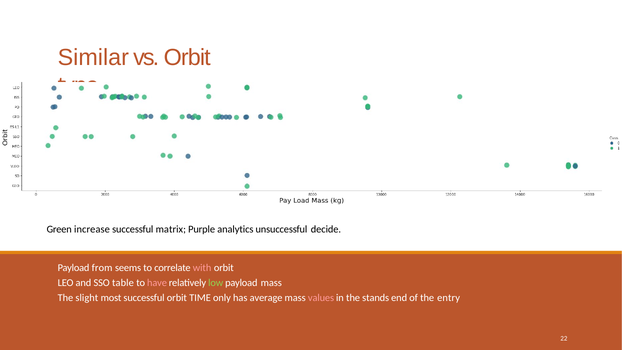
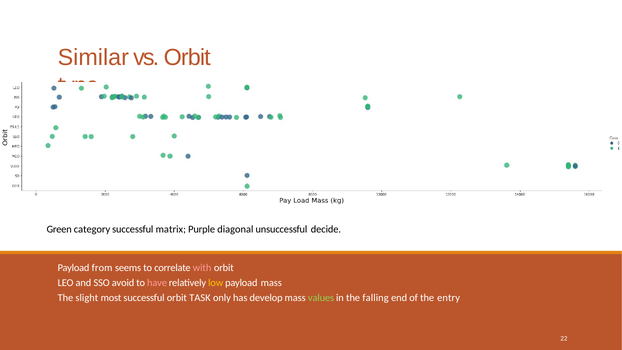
increase: increase -> category (92, 229)
analytics: analytics -> diagonal (235, 229)
table: table -> avoid (123, 282)
low colour: light green -> yellow (216, 282)
TIME: TIME -> TASK (200, 298)
average: average -> develop (266, 298)
values colour: pink -> light green (321, 298)
stands: stands -> falling (376, 298)
